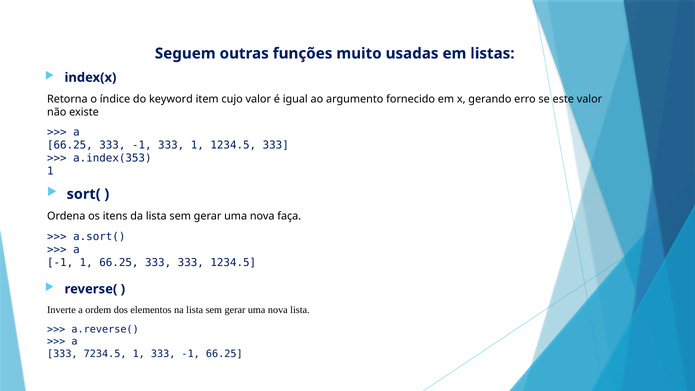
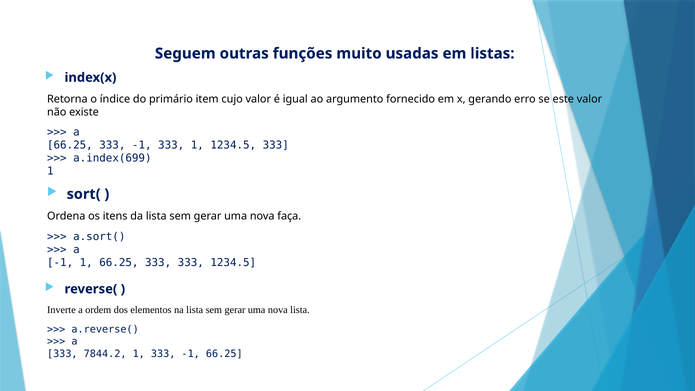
keyword: keyword -> primário (171, 99)
a.index(353: a.index(353 -> a.index(699 (112, 158)
7234.5: 7234.5 -> 7844.2 (105, 354)
